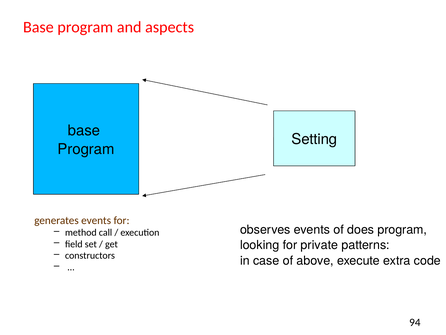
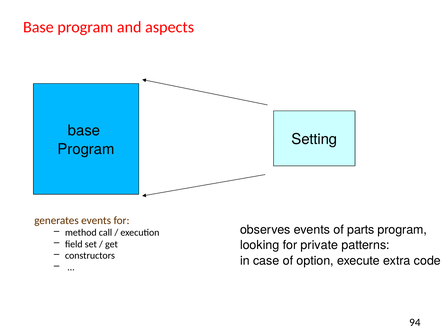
does: does -> parts (361, 229)
above: above -> option (315, 260)
